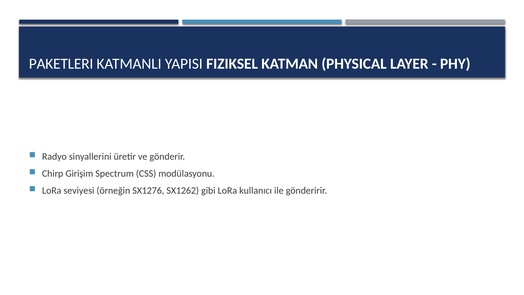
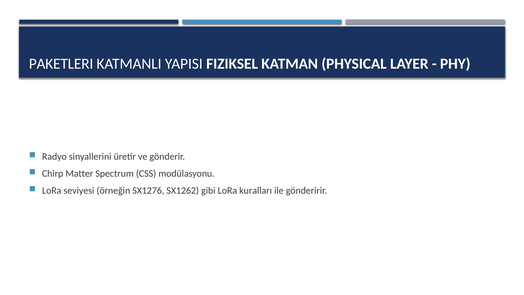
Girişim: Girişim -> Matter (79, 173)
kullanıcı: kullanıcı -> kuralları (256, 190)
